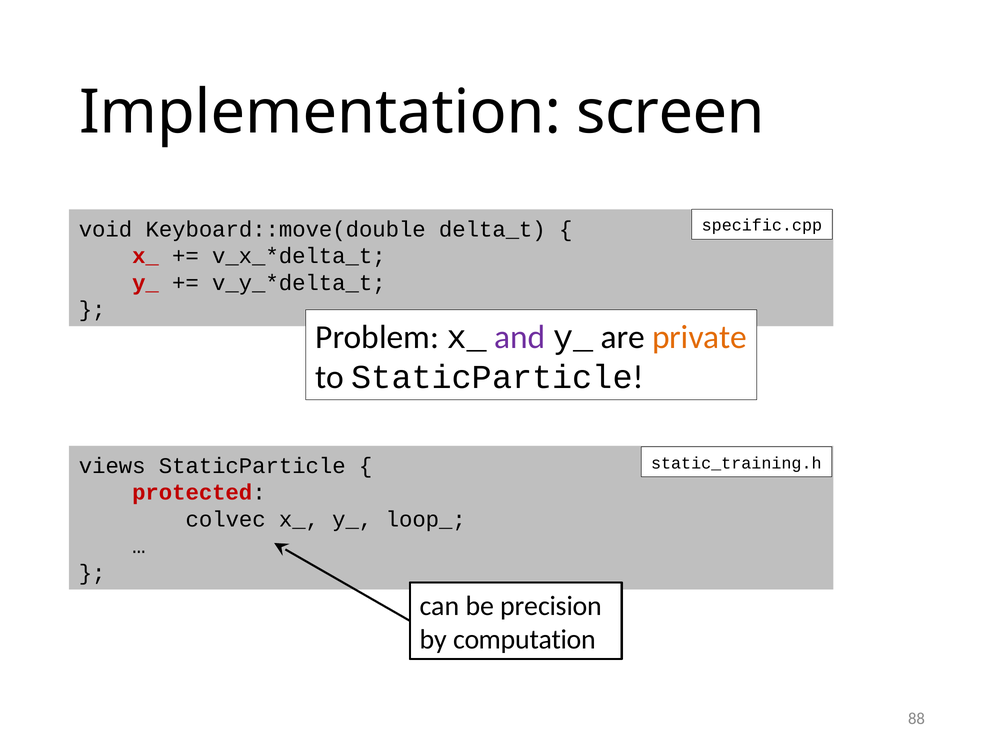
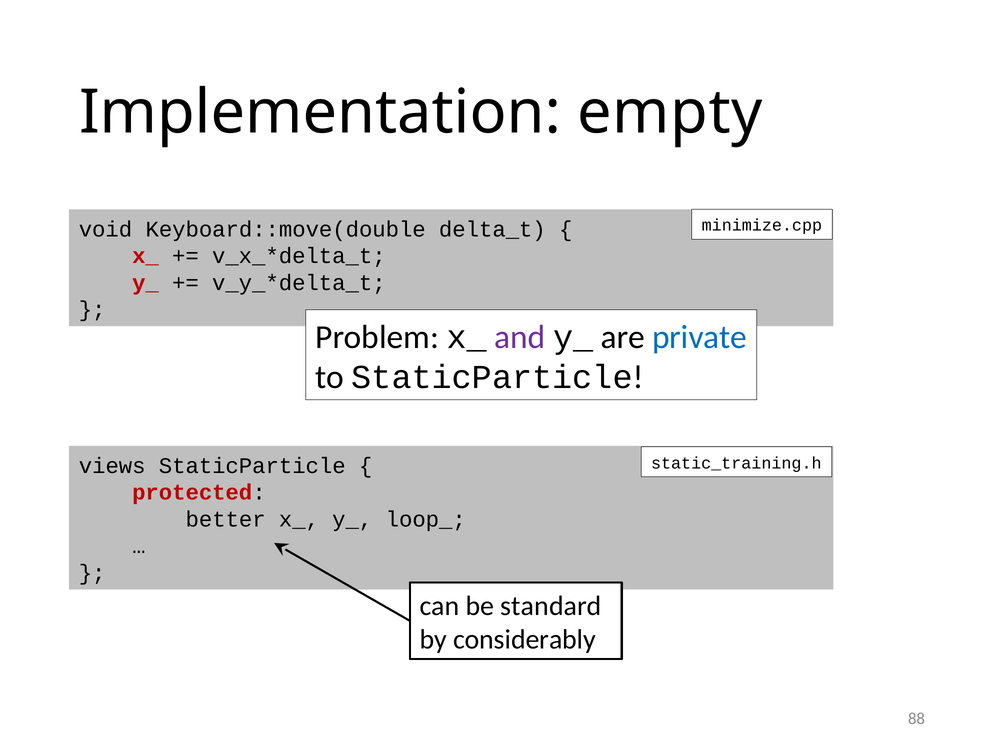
screen: screen -> empty (670, 112)
specific.cpp: specific.cpp -> minimize.cpp (762, 225)
private colour: orange -> blue (700, 337)
colvec: colvec -> better (226, 519)
precision: precision -> standard (551, 606)
computation: computation -> considerably (524, 640)
